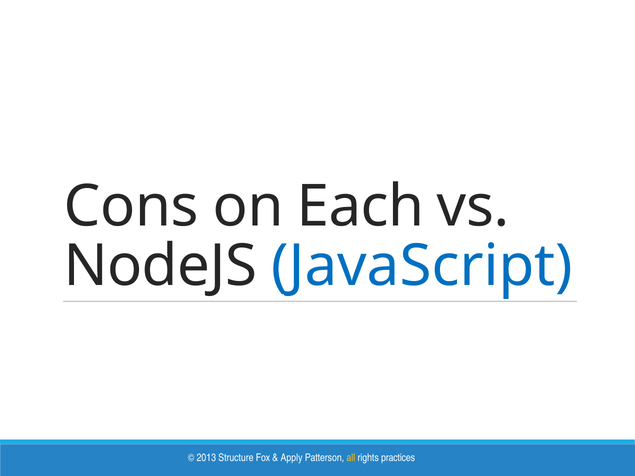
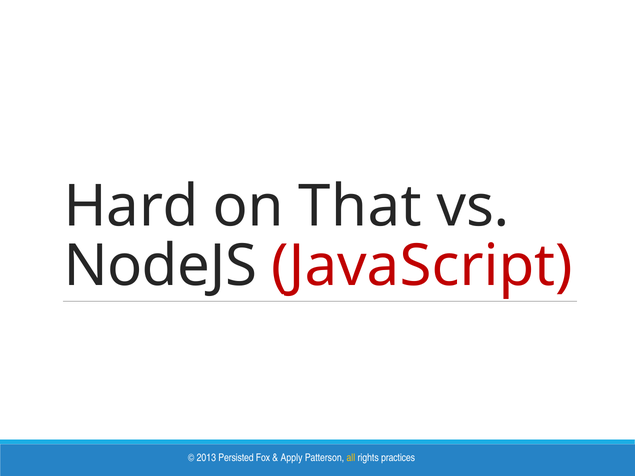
Cons: Cons -> Hard (131, 207)
Each: Each -> That (360, 207)
JavaScript colour: blue -> red (422, 266)
Structure: Structure -> Persisted (236, 458)
